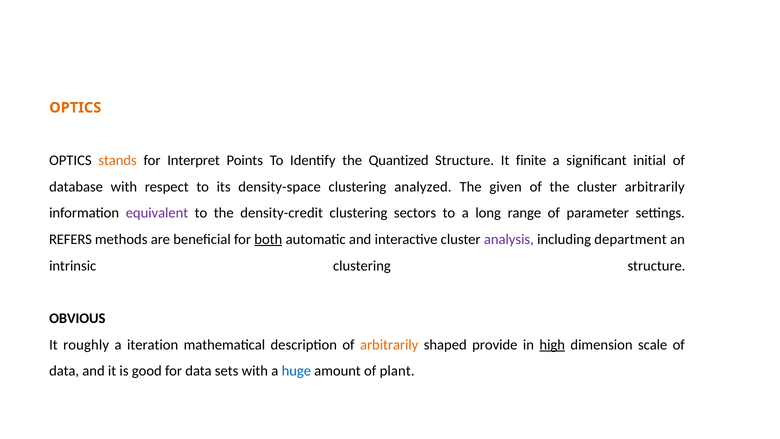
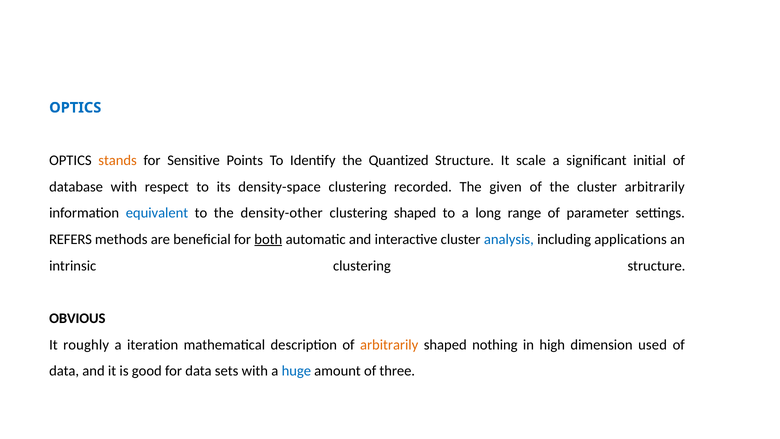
OPTICS colour: orange -> blue (75, 108)
Interpret: Interpret -> Sensitive (194, 160)
finite: finite -> scale (531, 160)
analyzed: analyzed -> recorded (423, 187)
equivalent colour: purple -> blue (157, 213)
density-credit: density-credit -> density-other (282, 213)
clustering sectors: sectors -> shaped (415, 213)
analysis colour: purple -> blue (509, 239)
department: department -> applications (631, 239)
provide: provide -> nothing (495, 345)
high underline: present -> none (552, 345)
scale: scale -> used (653, 345)
plant: plant -> three (397, 371)
